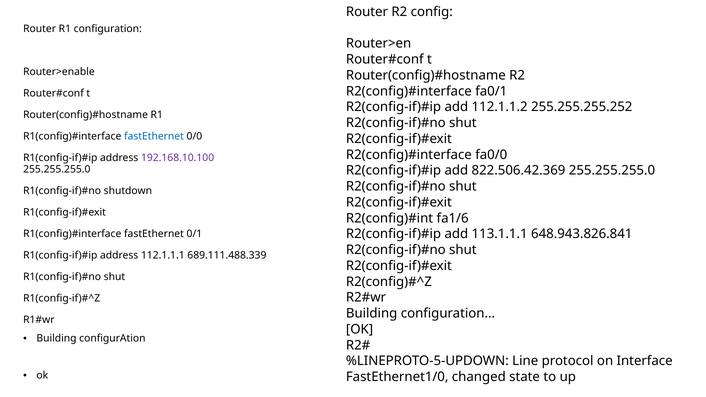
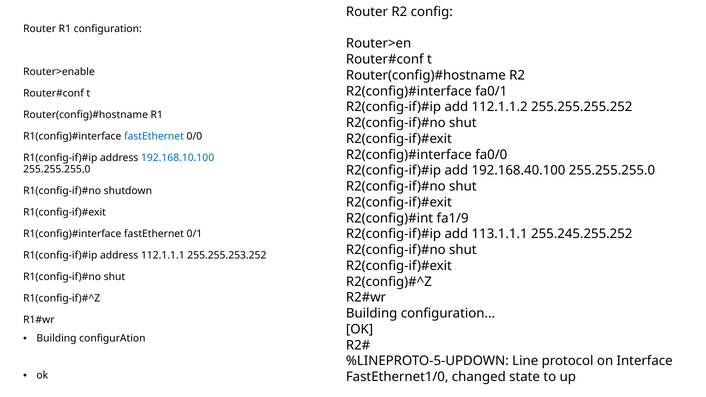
192.168.10.100 colour: purple -> blue (178, 158)
822.506.42.369: 822.506.42.369 -> 192.168.40.100 (519, 171)
fa1/6: fa1/6 -> fa1/9 (453, 218)
648.943.826.841: 648.943.826.841 -> 255.245.255.252 (582, 234)
689.111.488.339: 689.111.488.339 -> 255.255.253.252 (227, 255)
